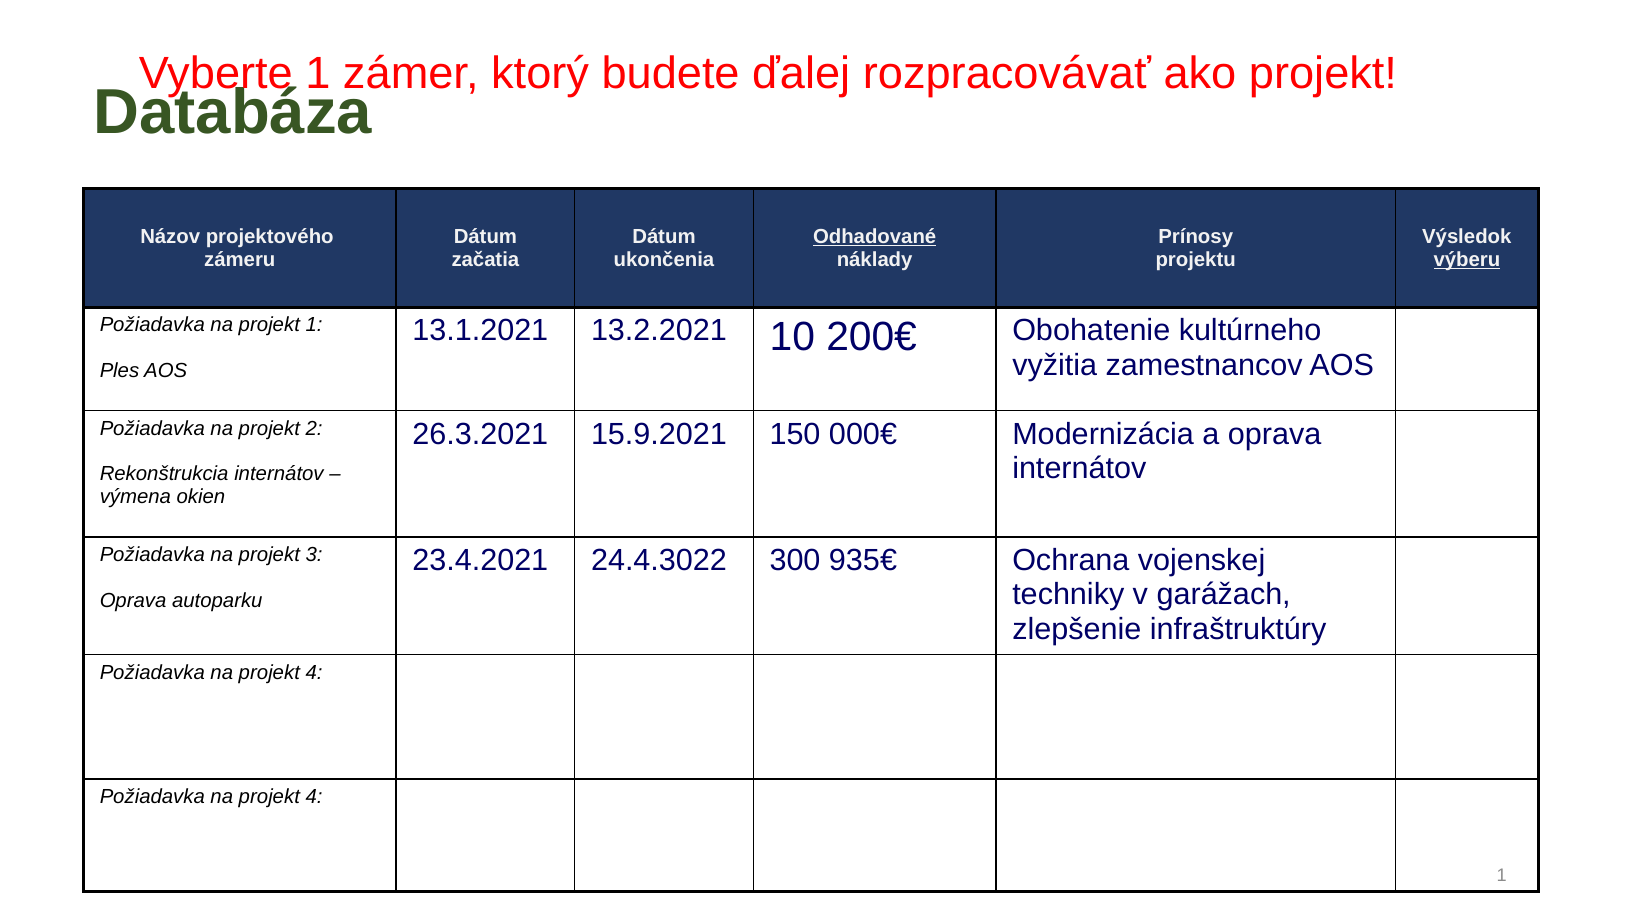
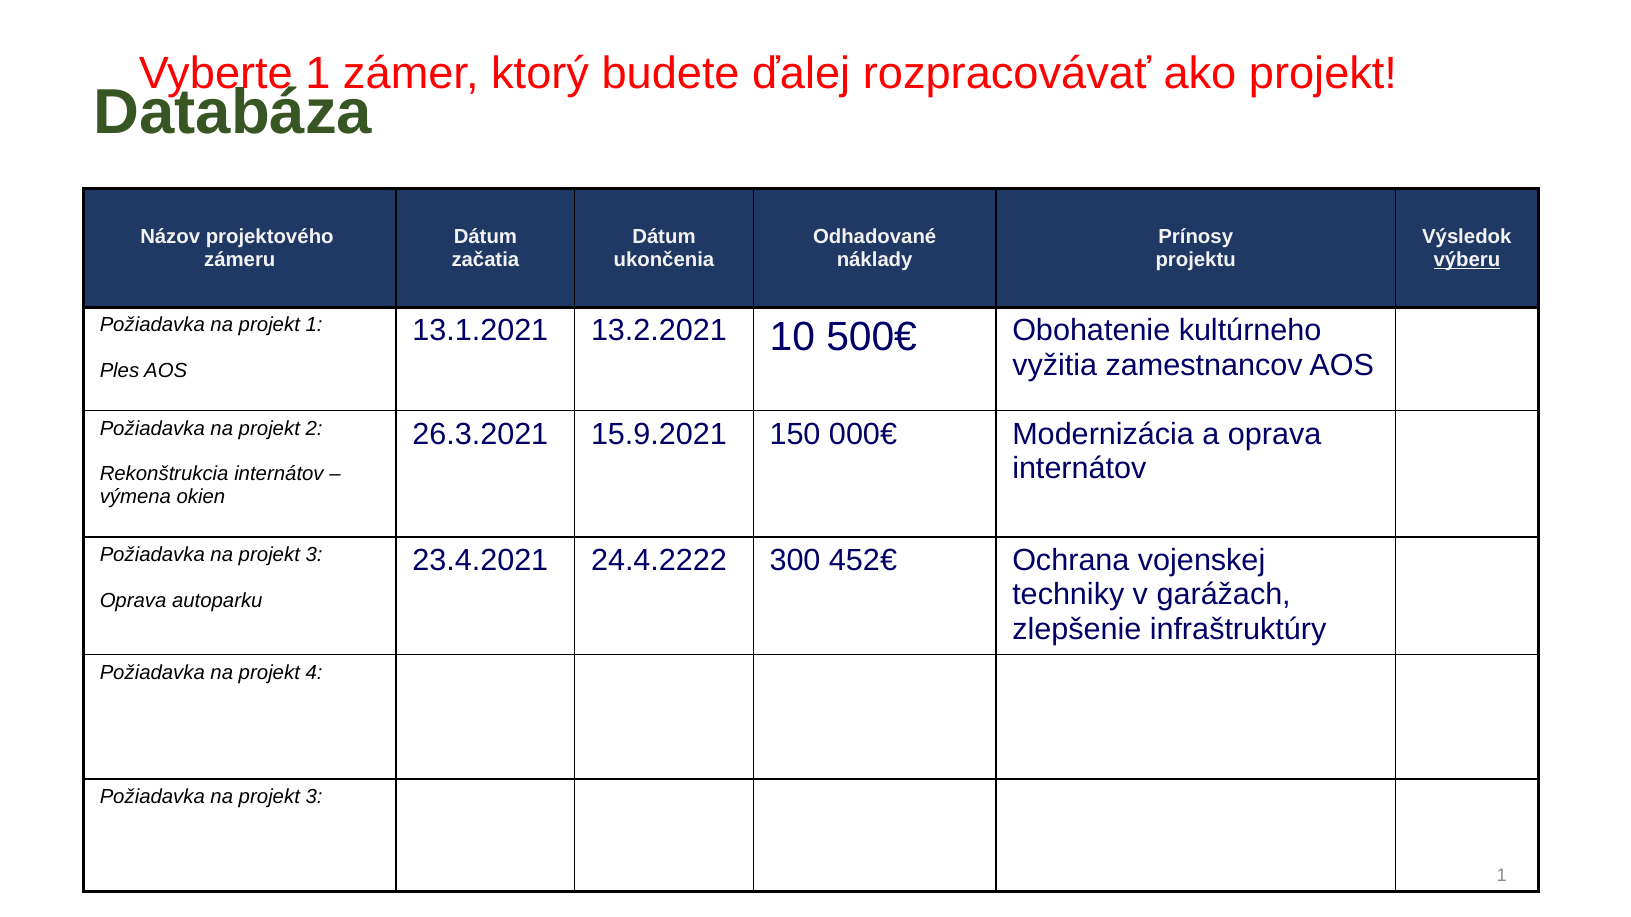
Odhadované underline: present -> none (875, 237)
200€: 200€ -> 500€ (872, 337)
24.4.3022: 24.4.3022 -> 24.4.2222 (659, 561)
935€: 935€ -> 452€ (863, 561)
4: 4 -> 3 (314, 797)
